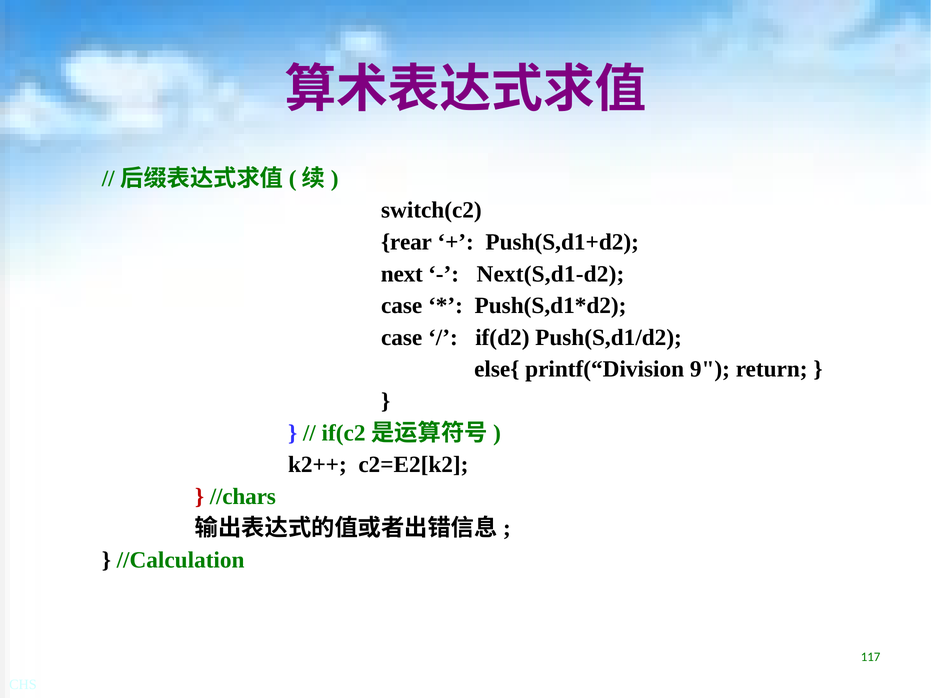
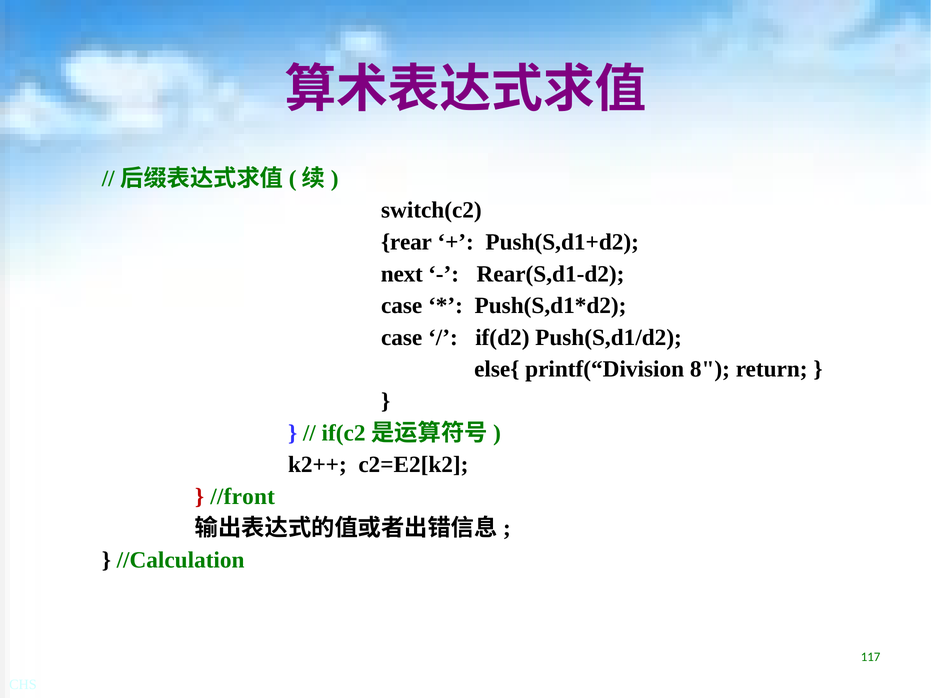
Next(S,d1-d2: Next(S,d1-d2 -> Rear(S,d1-d2 (551, 274)
9: 9 -> 8 (710, 369)
//chars: //chars -> //front (243, 497)
